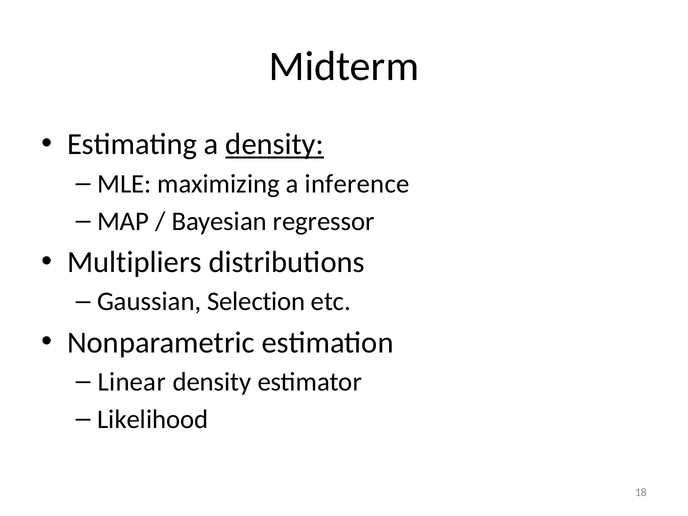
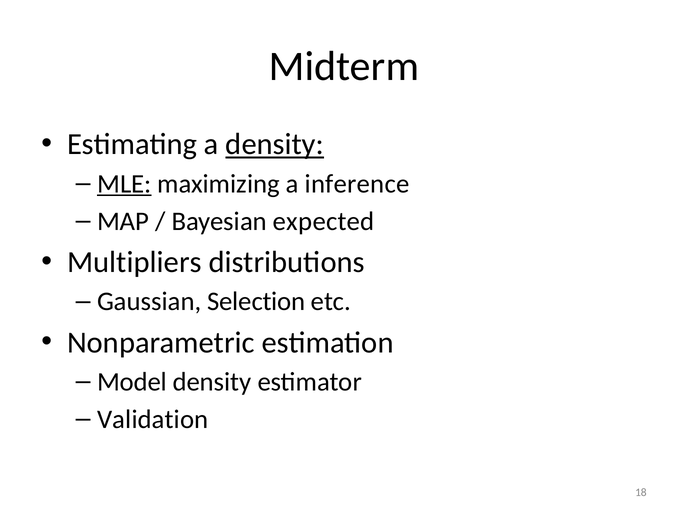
MLE underline: none -> present (124, 184)
regressor: regressor -> expected (324, 221)
Linear: Linear -> Model (132, 382)
Likelihood: Likelihood -> Validation (153, 419)
